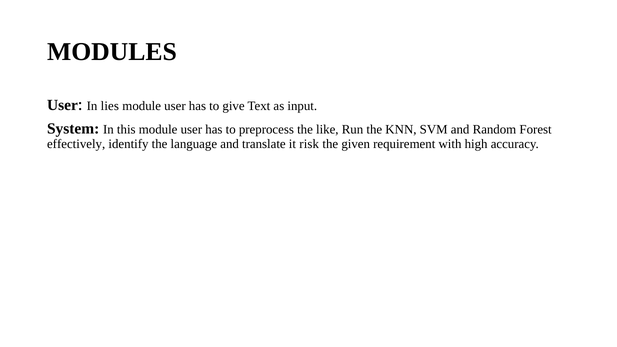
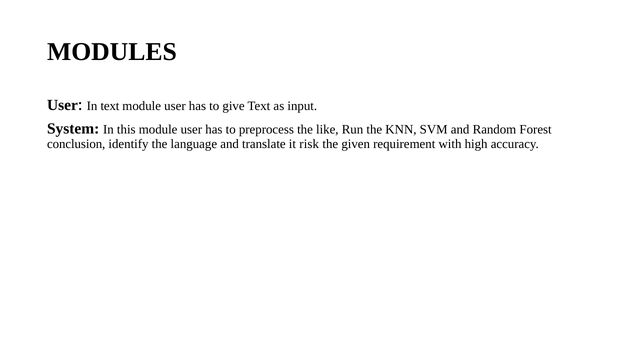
In lies: lies -> text (110, 106)
effectively: effectively -> conclusion (76, 144)
